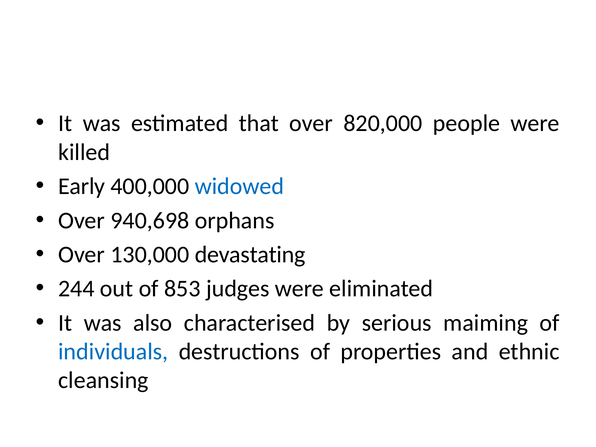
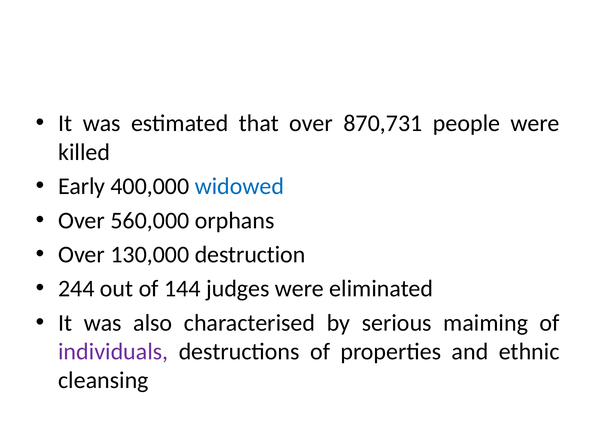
820,000: 820,000 -> 870,731 (383, 123)
940,698: 940,698 -> 560,000 (150, 220)
devastating: devastating -> destruction (250, 255)
853: 853 -> 144 (182, 289)
individuals colour: blue -> purple (113, 352)
